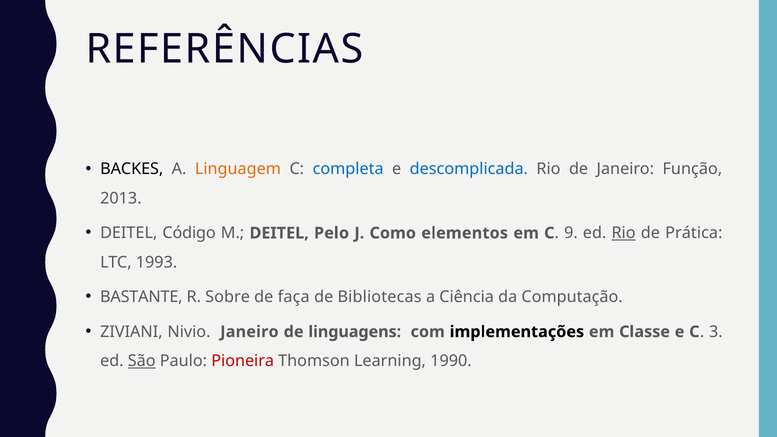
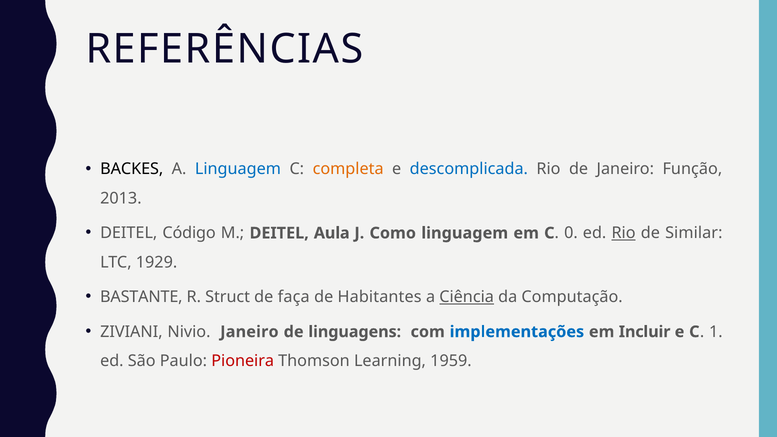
Linguagem colour: orange -> blue (238, 169)
completa colour: blue -> orange (348, 169)
Pelo: Pelo -> Aula (332, 233)
Como elementos: elementos -> linguagem (465, 233)
9: 9 -> 0 (571, 233)
Prática: Prática -> Similar (694, 233)
1993: 1993 -> 1929 (157, 262)
Sobre: Sobre -> Struct (228, 297)
Bibliotecas: Bibliotecas -> Habitantes (380, 297)
Ciência underline: none -> present (467, 297)
implementações colour: black -> blue (517, 332)
Classe: Classe -> Incluir (645, 332)
3: 3 -> 1 (716, 332)
São underline: present -> none (142, 361)
1990: 1990 -> 1959 (451, 361)
